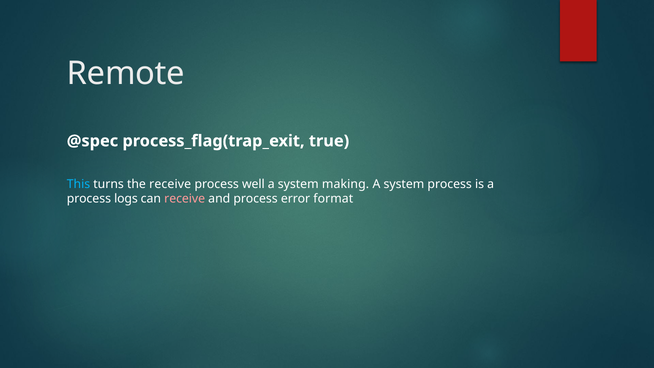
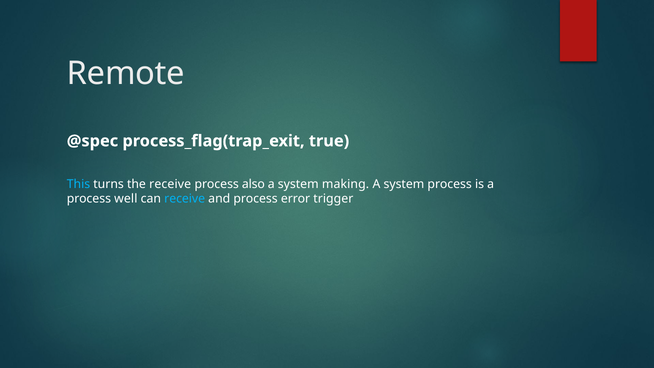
well: well -> also (253, 184)
logs: logs -> well (126, 199)
receive colour: pink -> light blue (185, 199)
format: format -> trigger (333, 199)
